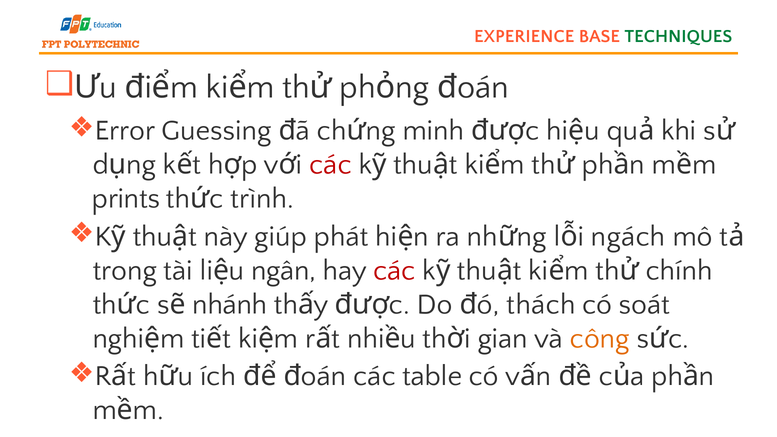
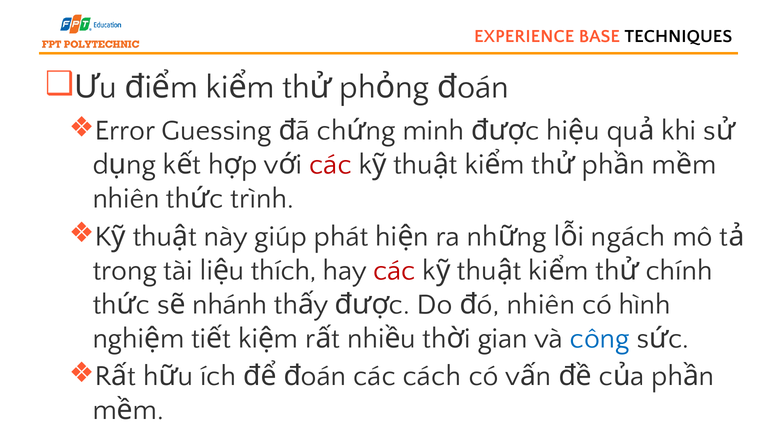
TECHNIQUES colour: green -> black (678, 36)
prints: prints -> nhiên (126, 198)
ngân: ngân -> thích (284, 270)
thách: thách -> nhiên (541, 304)
soát: soát -> hình (645, 304)
công colour: orange -> blue (600, 338)
table: table -> cách (432, 376)
